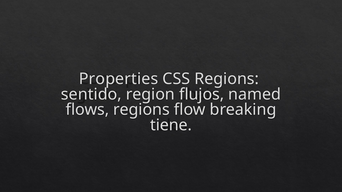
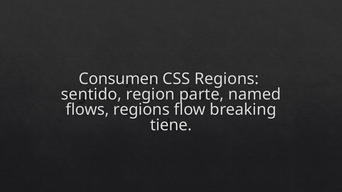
Properties: Properties -> Consumen (119, 79)
flujos: flujos -> parte (201, 94)
